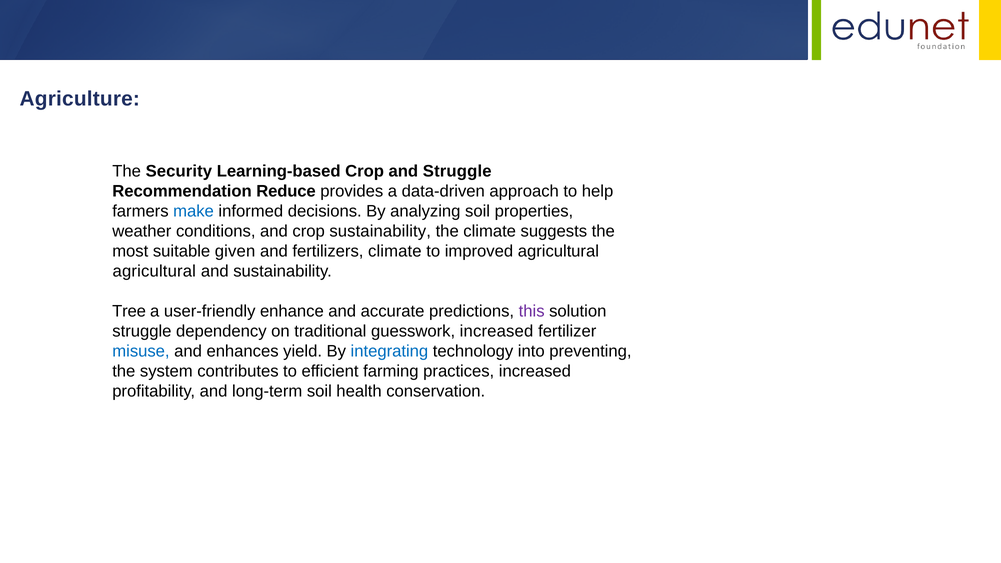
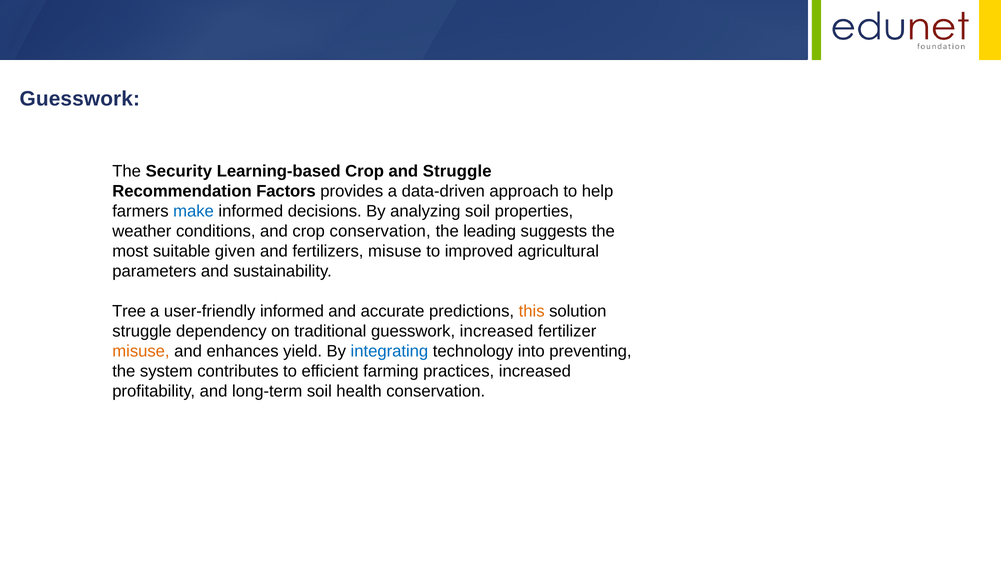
Agriculture: Agriculture -> Guesswork (80, 99)
Reduce: Reduce -> Factors (286, 191)
crop sustainability: sustainability -> conservation (380, 231)
the climate: climate -> leading (490, 231)
fertilizers climate: climate -> misuse (395, 251)
agricultural: agricultural -> parameters (154, 271)
user-friendly enhance: enhance -> informed (292, 311)
this colour: purple -> orange (532, 311)
misuse colour: blue -> orange (141, 351)
